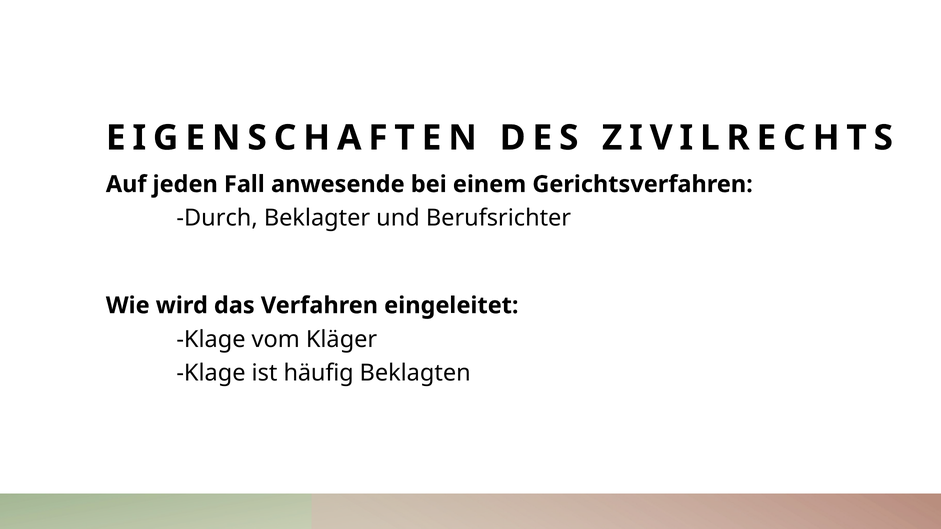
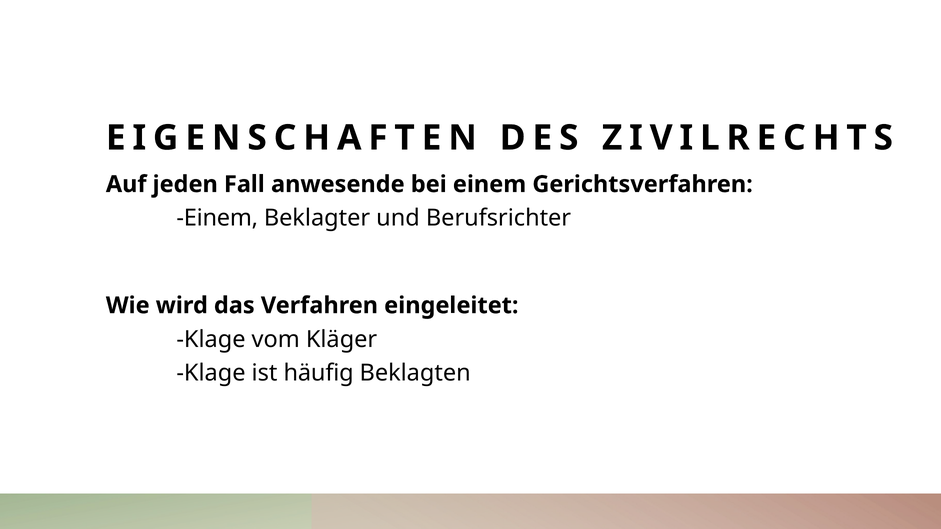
Durch: Durch -> Einem (217, 218)
